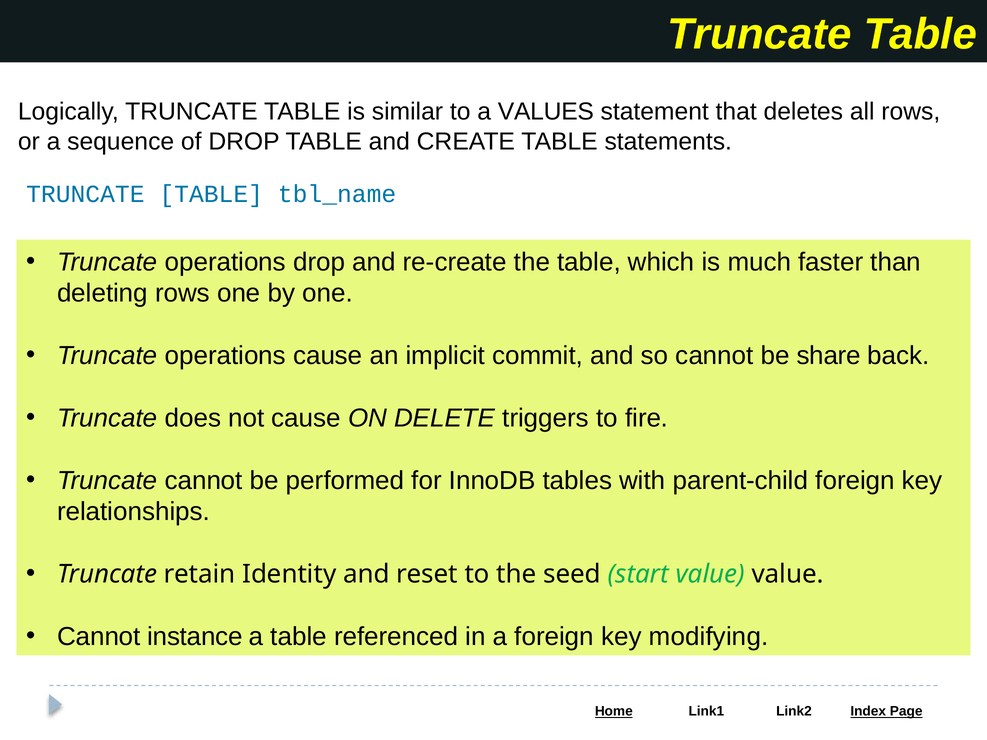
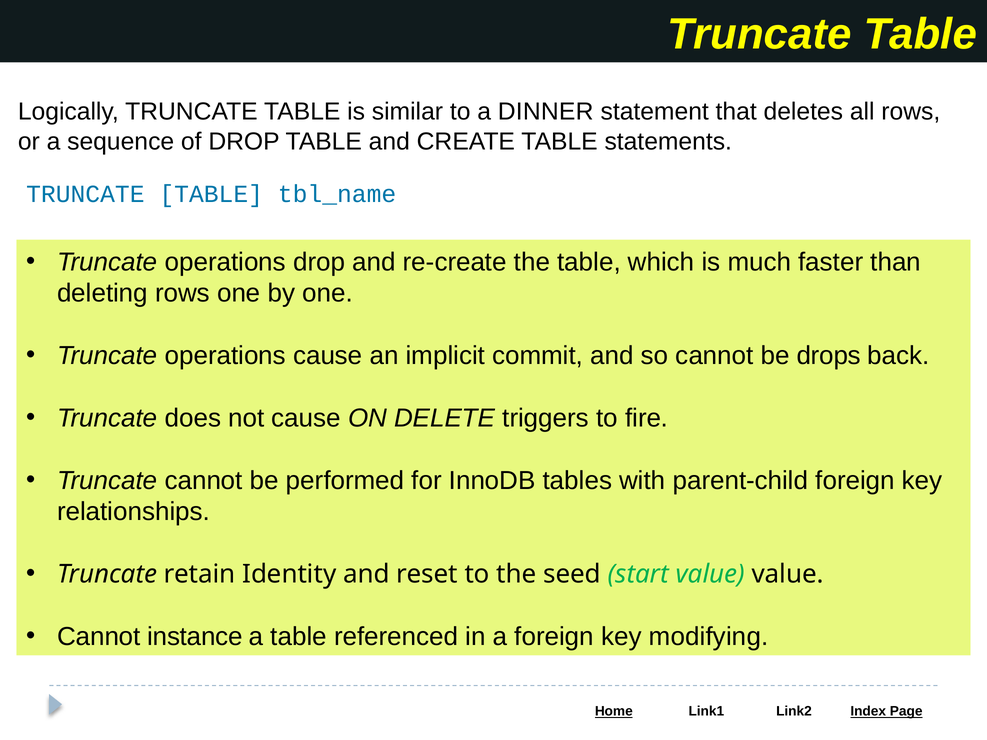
VALUES: VALUES -> DINNER (546, 112)
share: share -> drops (829, 356)
